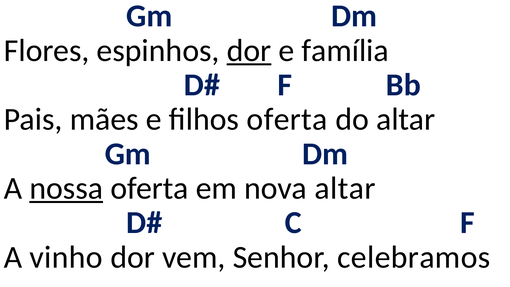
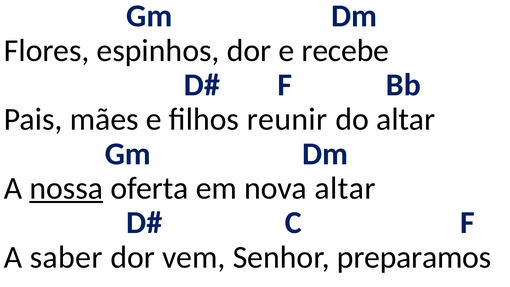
dor underline: present -> none (249, 50)
família: família -> recebe (345, 50)
filhos oferta: oferta -> reunir (287, 119)
vinho: vinho -> saber (66, 257)
celebramos: celebramos -> preparamos (414, 257)
